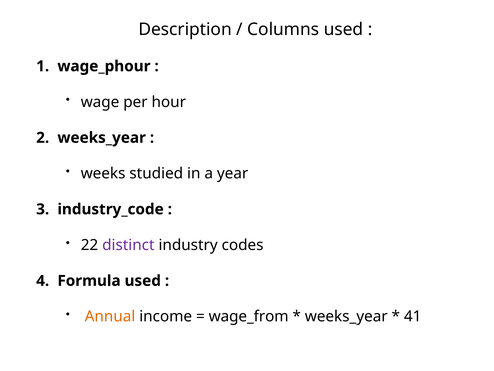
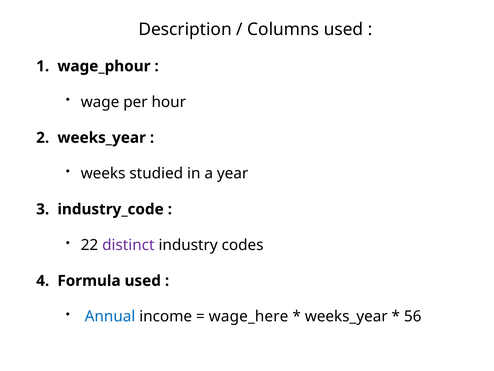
Annual colour: orange -> blue (110, 316)
wage_from: wage_from -> wage_here (249, 316)
41: 41 -> 56 (413, 316)
